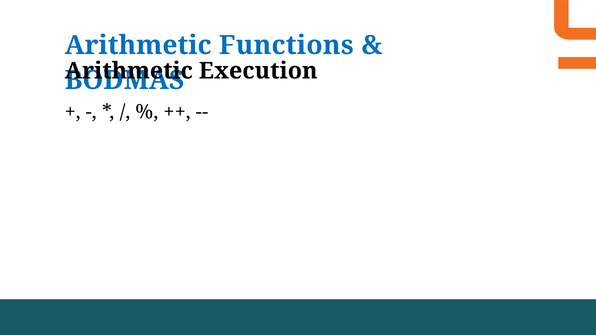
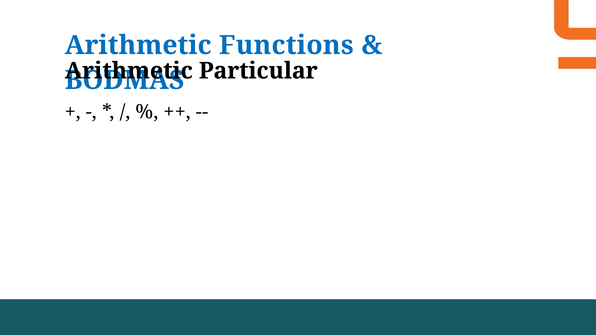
Execution: Execution -> Particular (258, 71)
